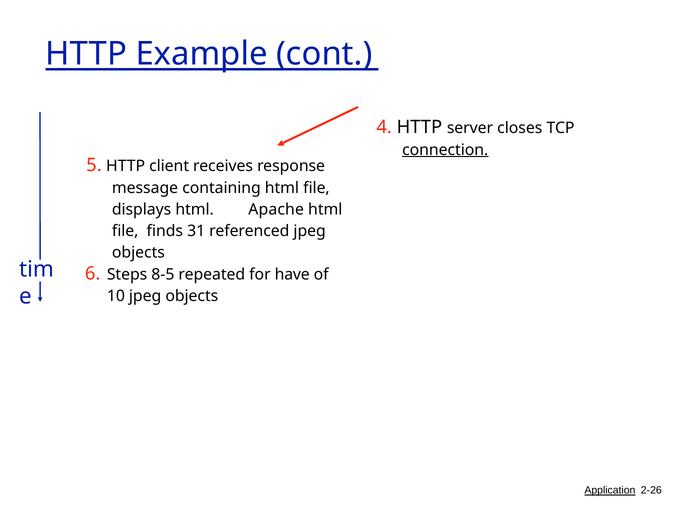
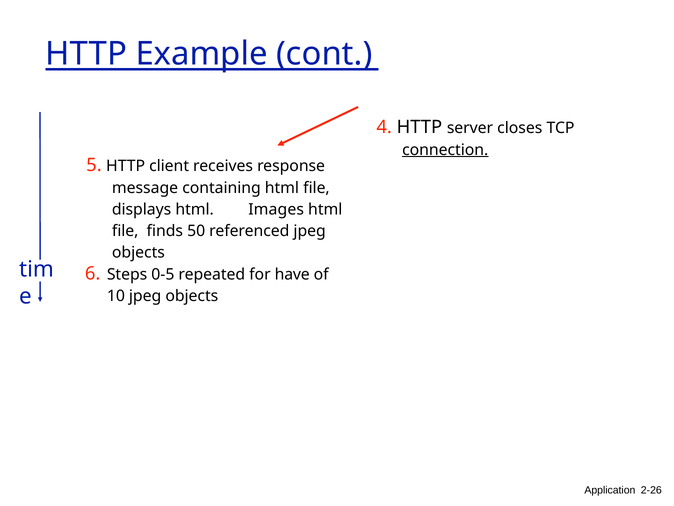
Apache: Apache -> Images (276, 209)
31: 31 -> 50 (196, 231)
8-5: 8-5 -> 0-5 (163, 274)
Application underline: present -> none (610, 490)
